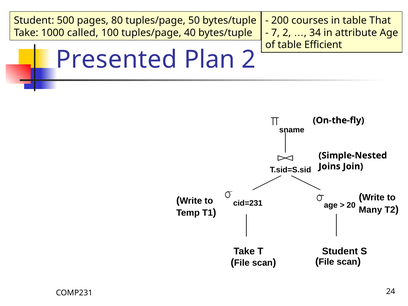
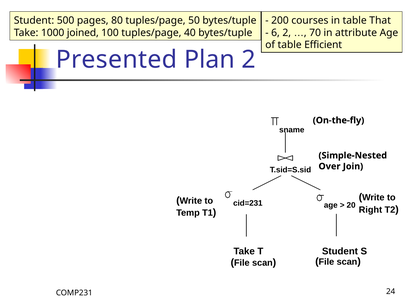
called: called -> joined (83, 33)
7: 7 -> 6 (276, 33)
34: 34 -> 70 (315, 33)
Joins: Joins -> Over (330, 166)
Many: Many -> Right (370, 210)
